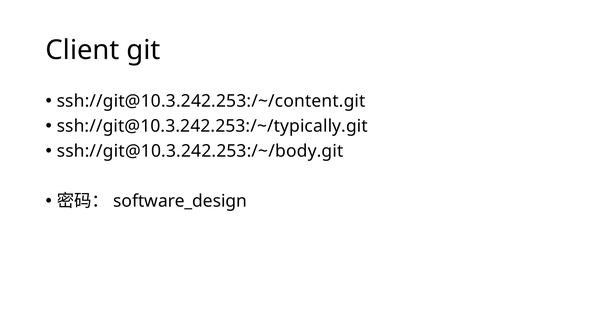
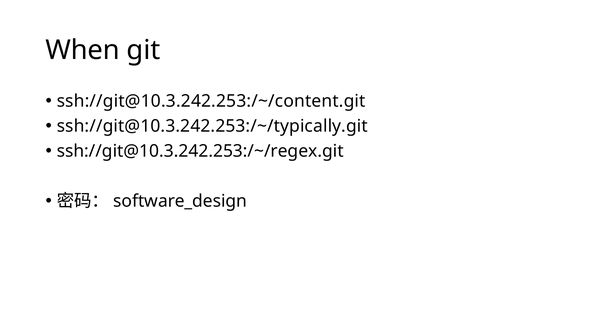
Client: Client -> When (83, 50)
ssh://git@10.3.242.253:/~/body.git: ssh://git@10.3.242.253:/~/body.git -> ssh://git@10.3.242.253:/~/regex.git (200, 151)
